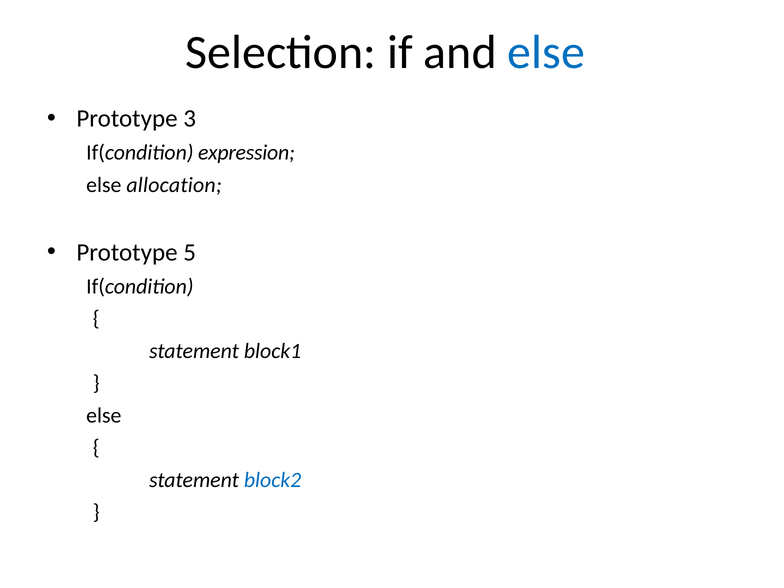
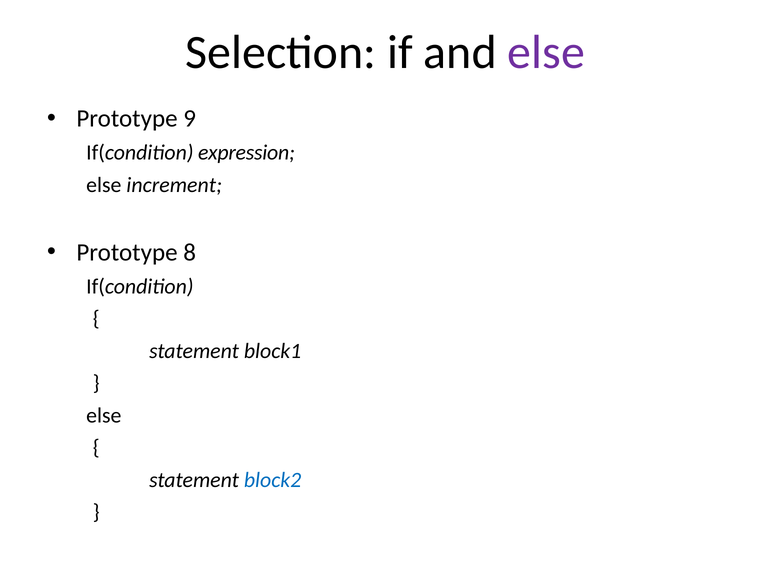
else colour: blue -> purple (546, 52)
3: 3 -> 9 (190, 119)
allocation: allocation -> increment (174, 185)
5: 5 -> 8 (190, 252)
